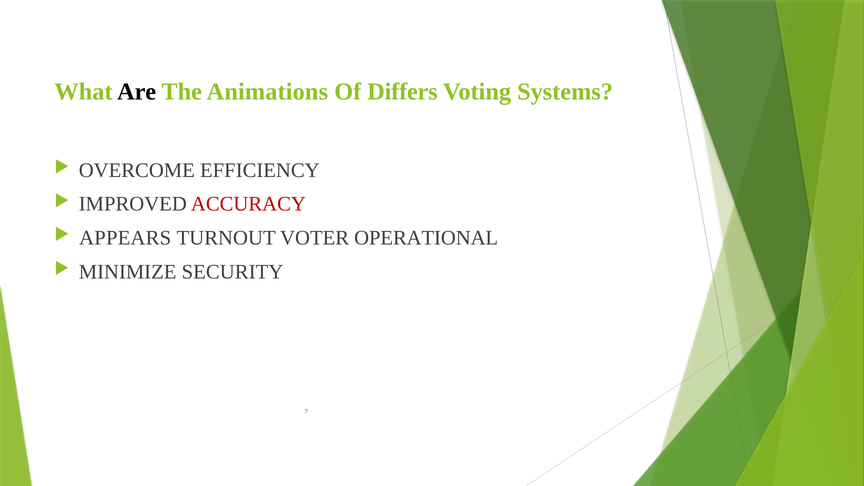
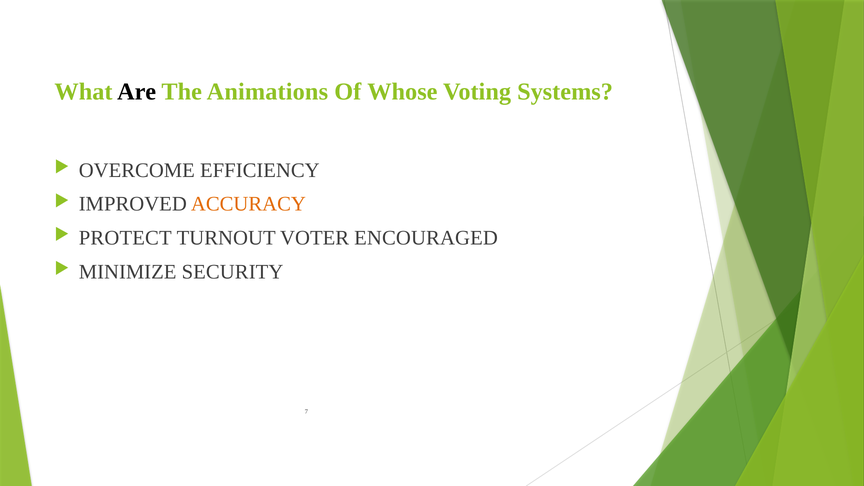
Differs: Differs -> Whose (402, 92)
ACCURACY colour: red -> orange (248, 204)
APPEARS: APPEARS -> PROTECT (125, 238)
OPERATIONAL: OPERATIONAL -> ENCOURAGED (426, 238)
